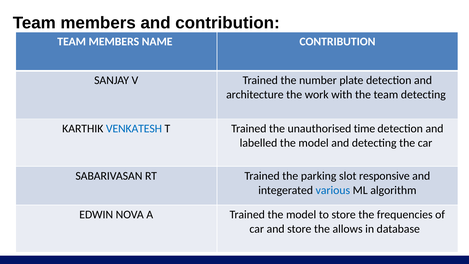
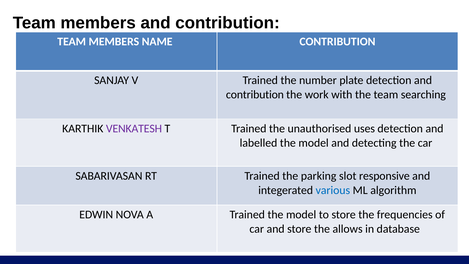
architecture: architecture -> contribution (255, 95)
team detecting: detecting -> searching (423, 95)
VENKATESH colour: blue -> purple (134, 128)
time: time -> uses (364, 128)
